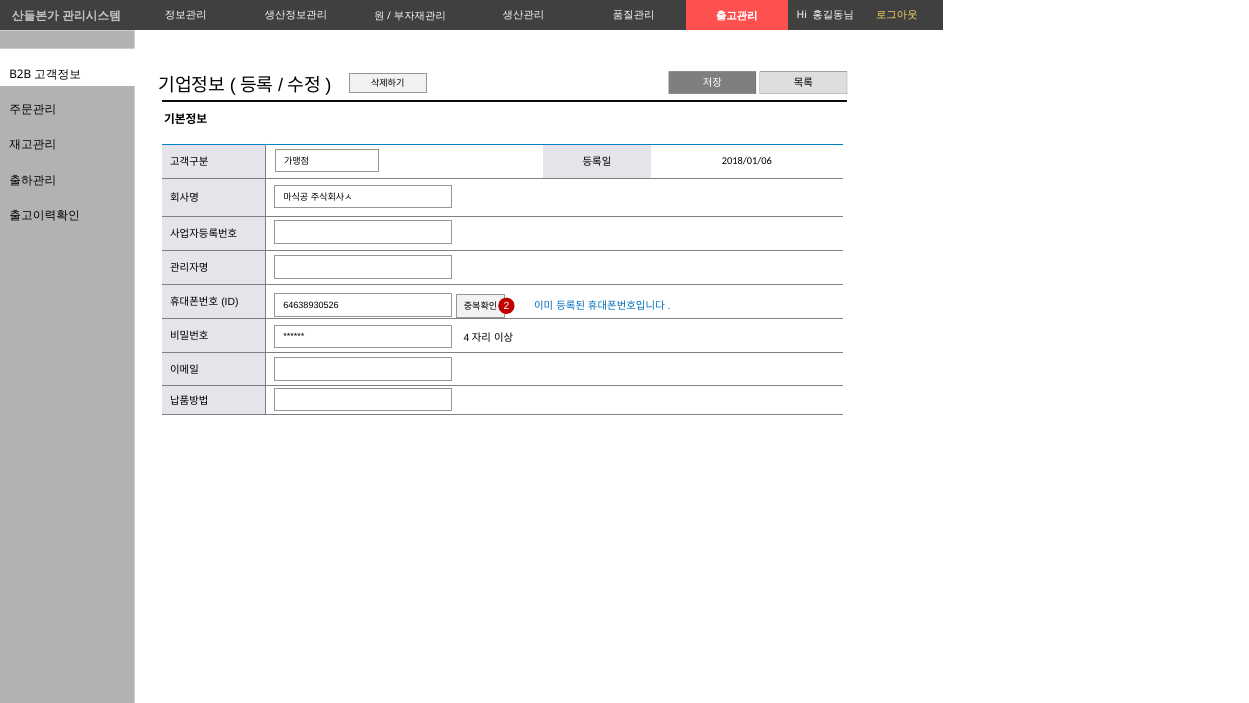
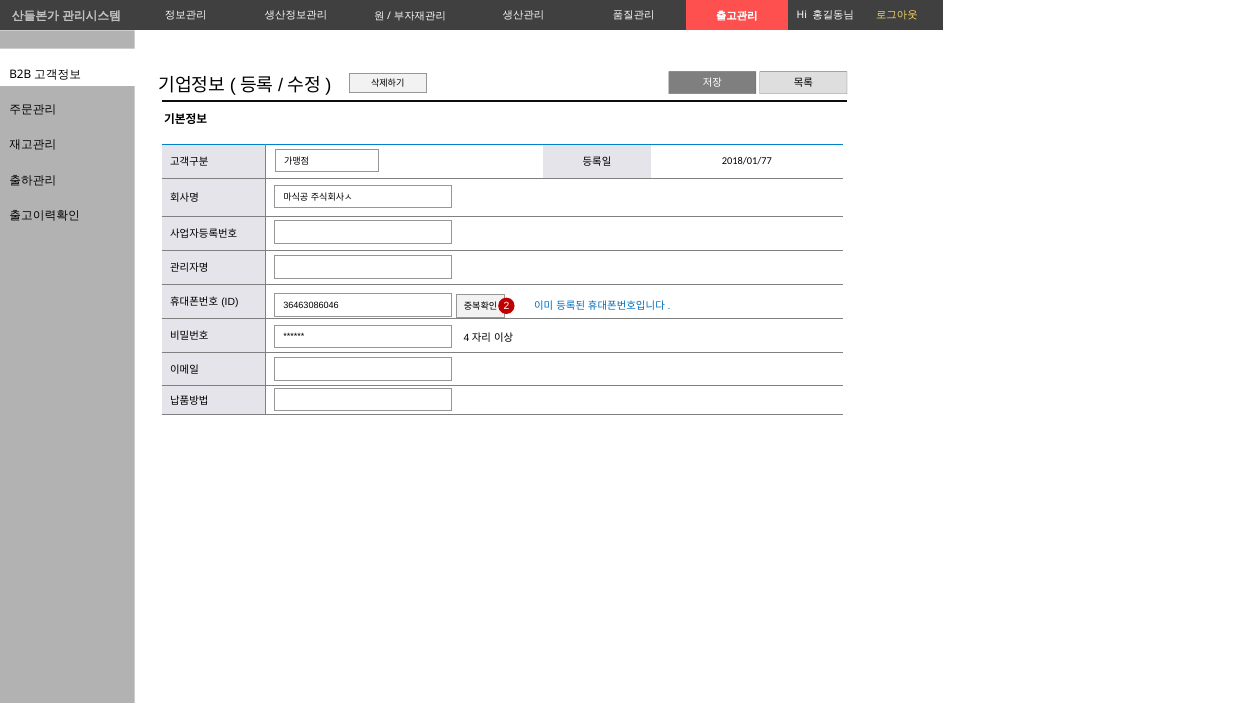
2018/01/06: 2018/01/06 -> 2018/01/77 (747, 161)
64638930526: 64638930526 -> 36463086046 (311, 305)
